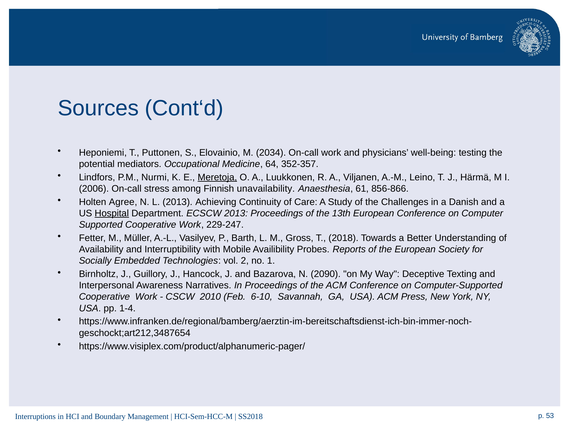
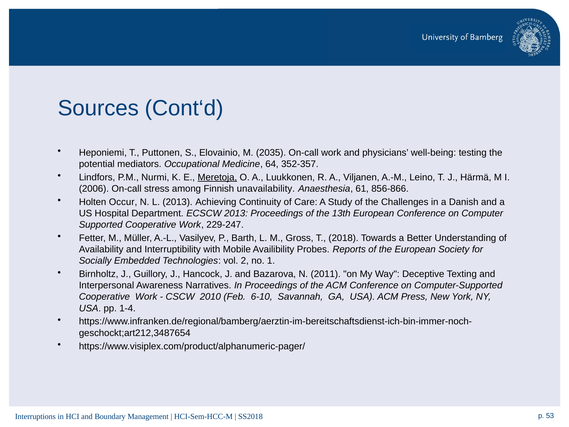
2034: 2034 -> 2035 (271, 152)
Agree: Agree -> Occur (123, 202)
Hospital underline: present -> none (112, 213)
2090: 2090 -> 2011 (326, 274)
